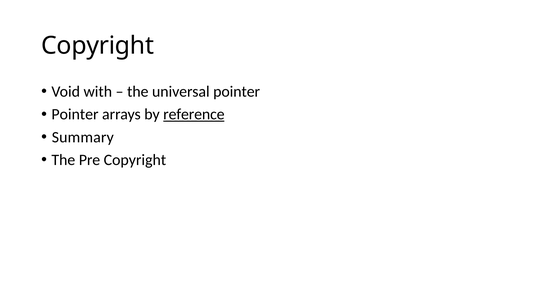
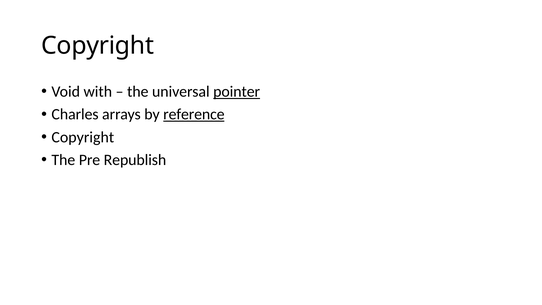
pointer underline: none -> present (237, 92)
Pointer: Pointer -> Charles (75, 114)
Summary: Summary -> Copyright (83, 137)
Pre Copyright: Copyright -> Republish (135, 160)
